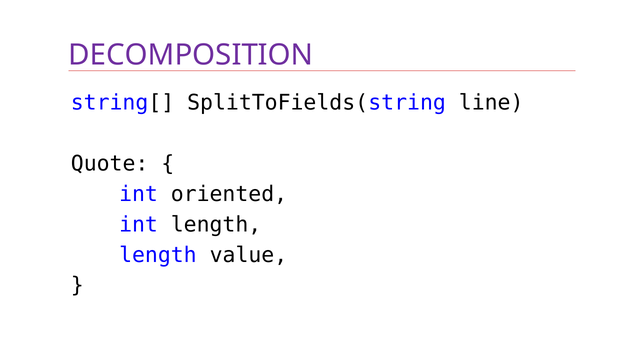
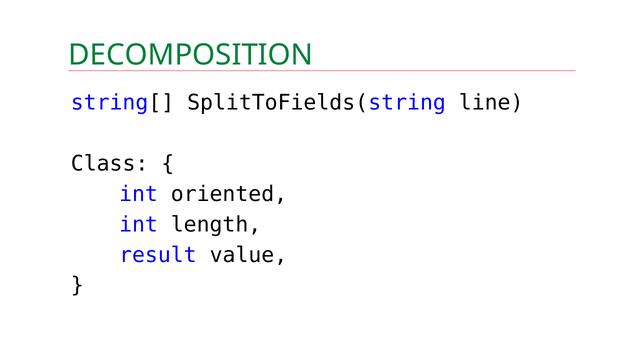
DECOMPOSITION colour: purple -> green (191, 55)
Quote: Quote -> Class (110, 164)
length: length -> result (158, 255)
